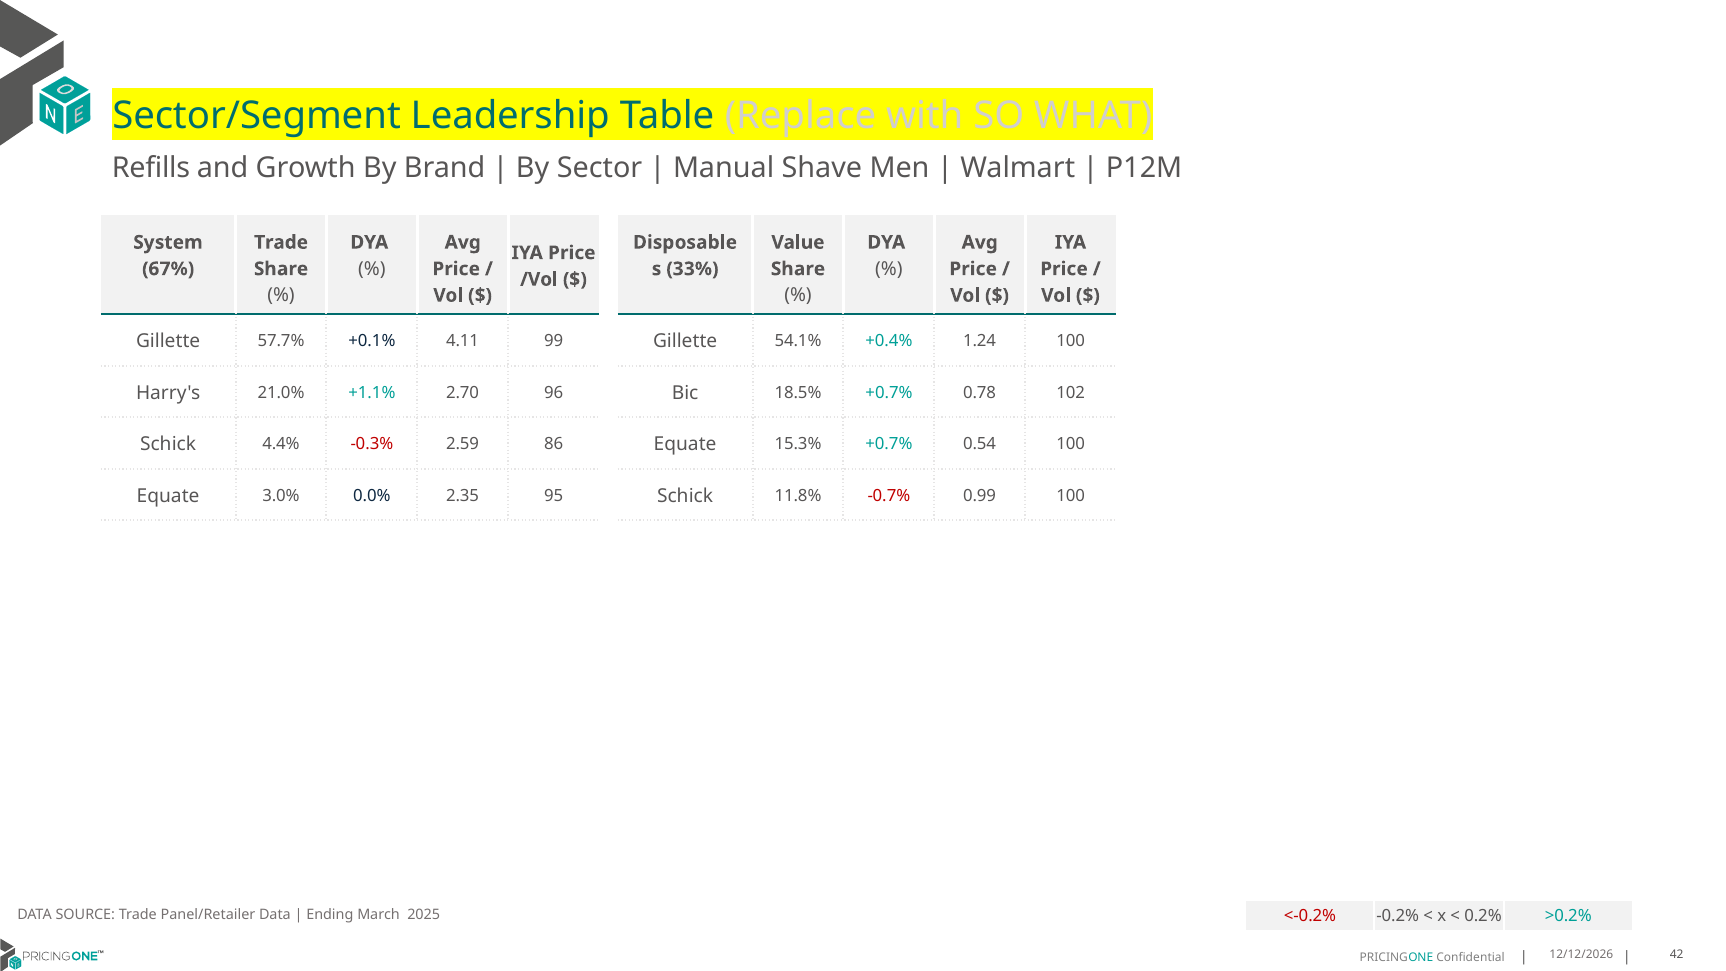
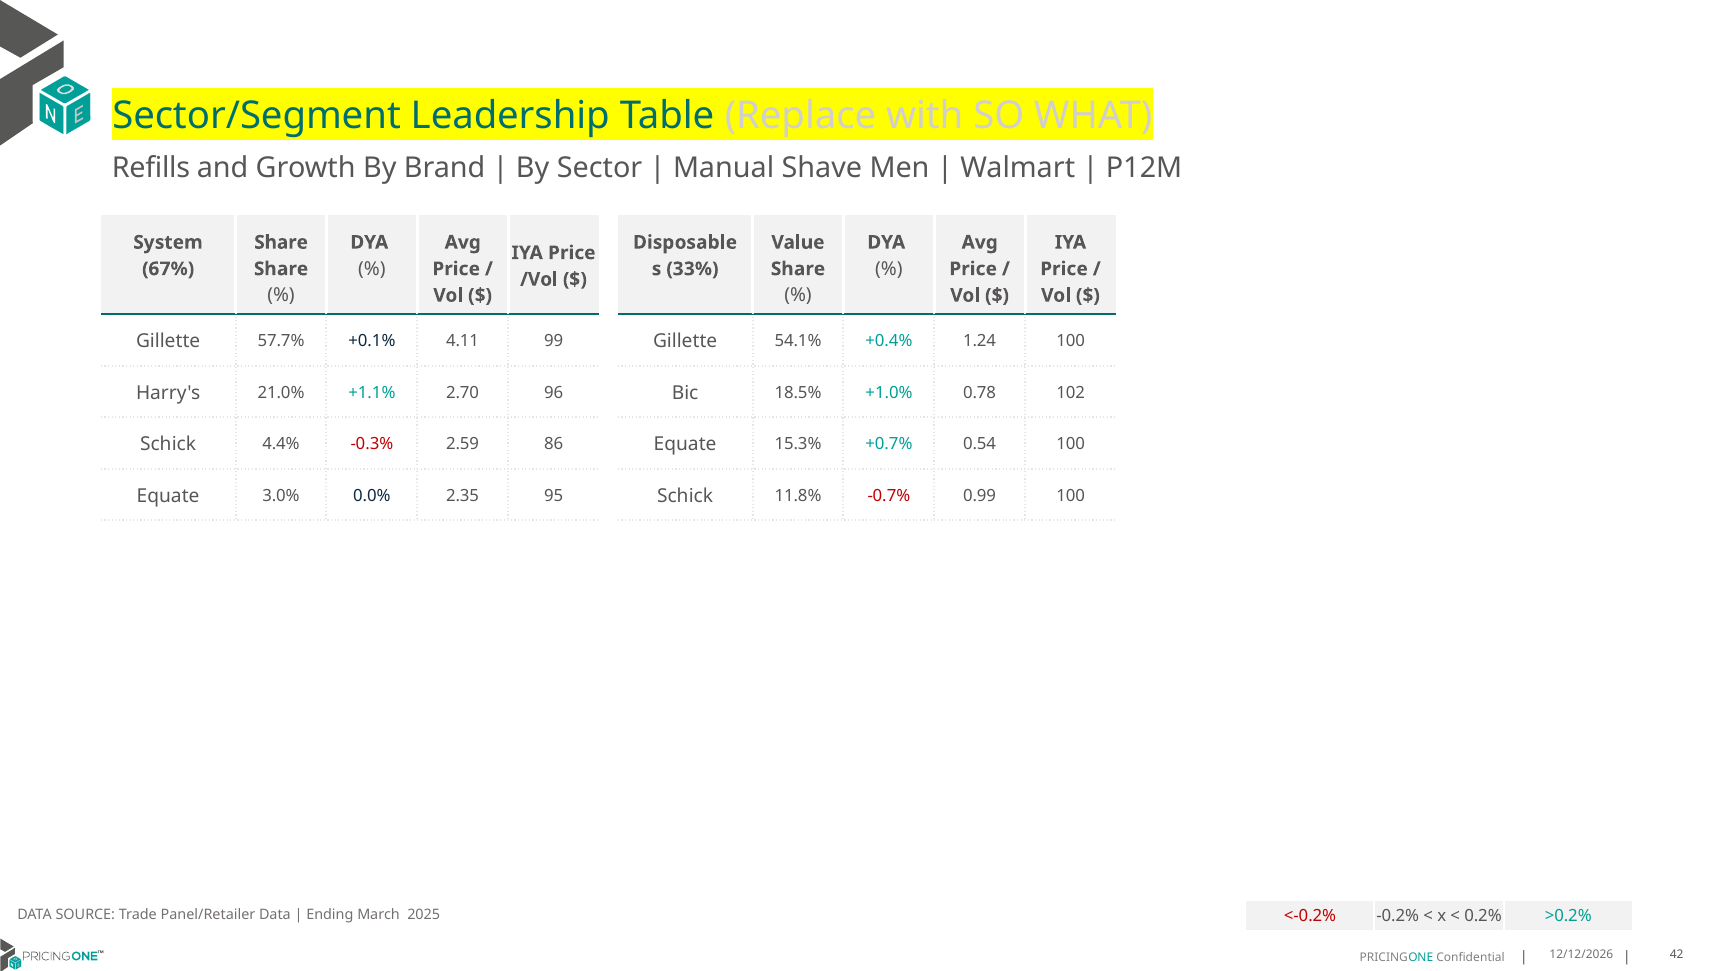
Trade: Trade -> Share (281, 242)
18.5% +0.7%: +0.7% -> +1.0% (889, 393)
